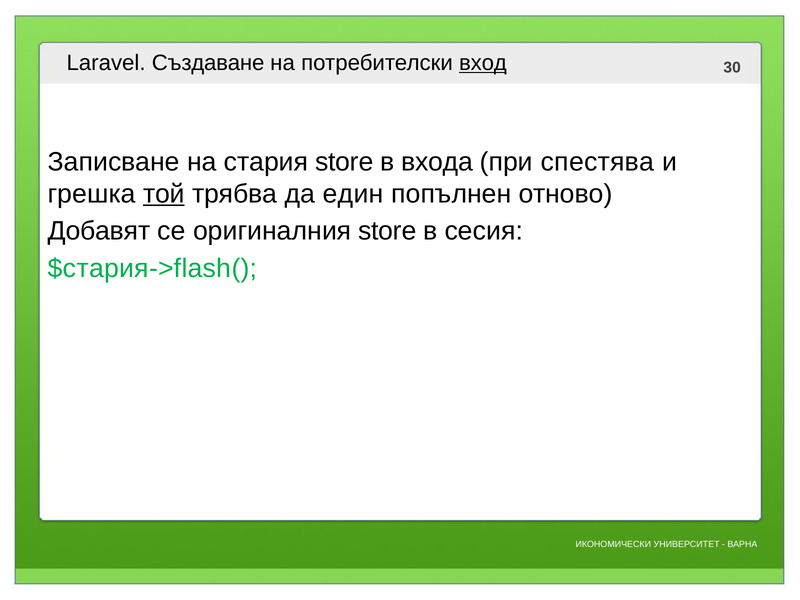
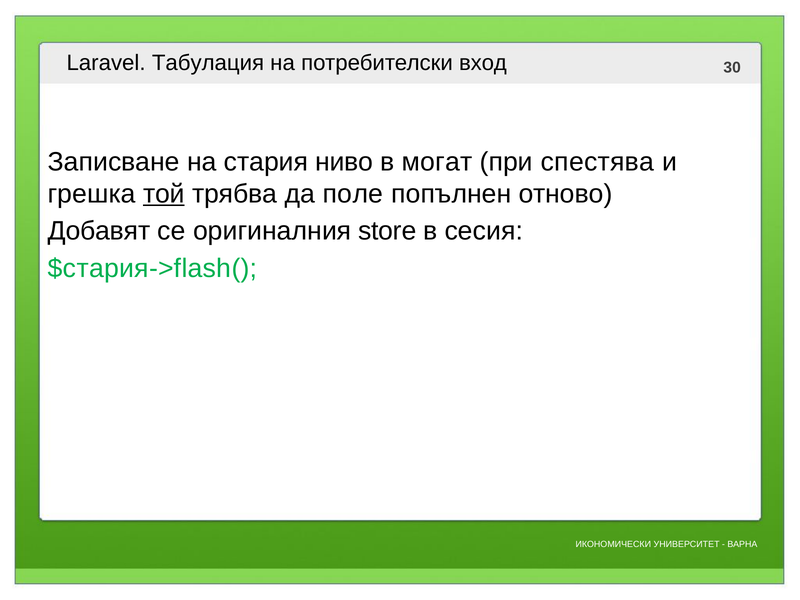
Създаване: Създаване -> Табулация (208, 63)
вход underline: present -> none (483, 63)
стария store: store -> ниво (344, 162)
входа: входа -> могат (437, 162)
един: един -> поле (353, 194)
